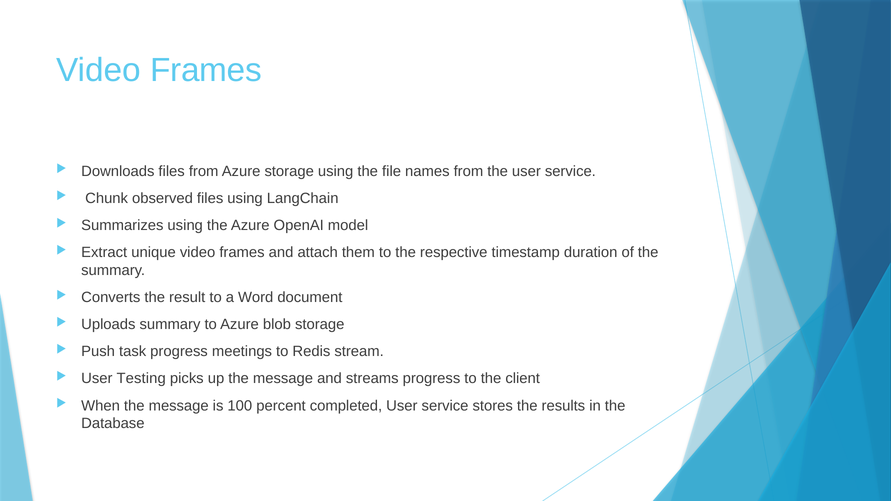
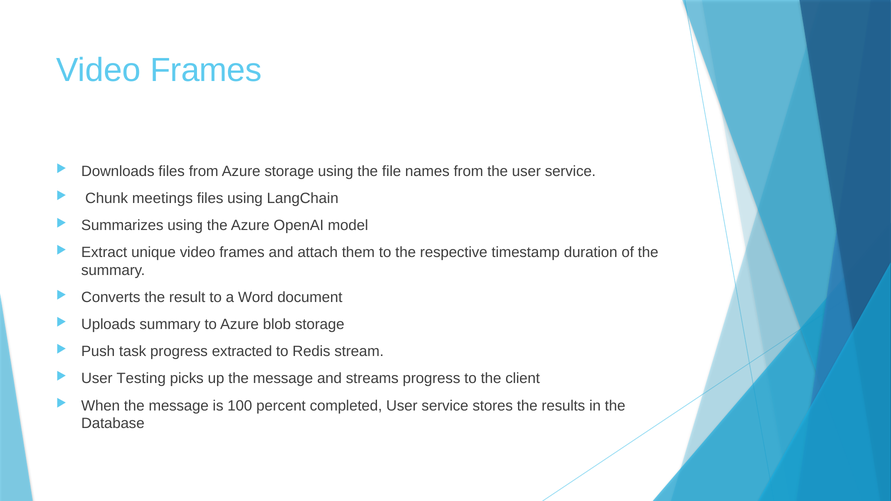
observed: observed -> meetings (162, 198)
meetings: meetings -> extracted (242, 352)
